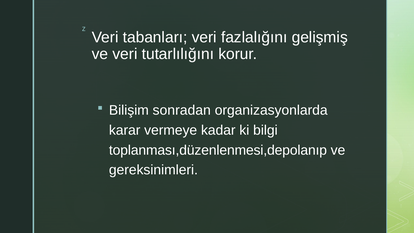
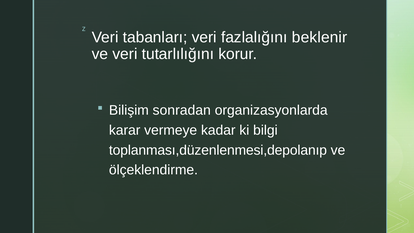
gelişmiş: gelişmiş -> beklenir (320, 37)
gereksinimleri: gereksinimleri -> ölçeklendirme (153, 170)
